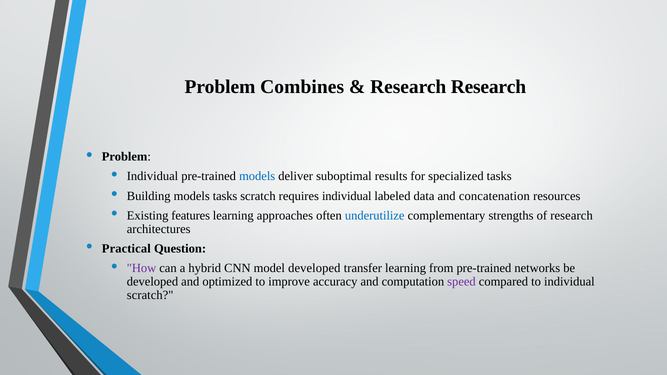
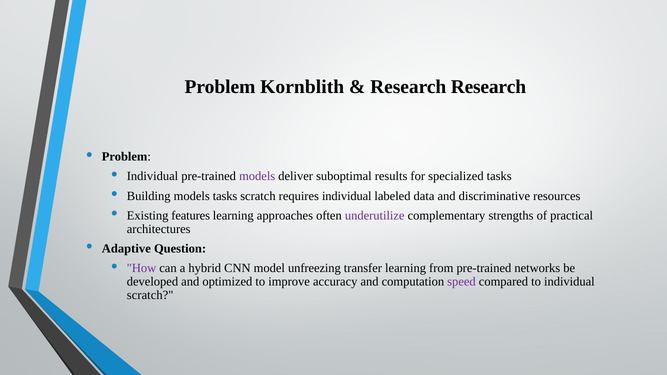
Combines: Combines -> Kornblith (302, 87)
models colour: blue -> purple (257, 176)
concatenation: concatenation -> discriminative (494, 196)
underutilize colour: blue -> purple (375, 216)
of research: research -> practical (572, 216)
Practical: Practical -> Adaptive (126, 249)
model developed: developed -> unfreezing (314, 268)
